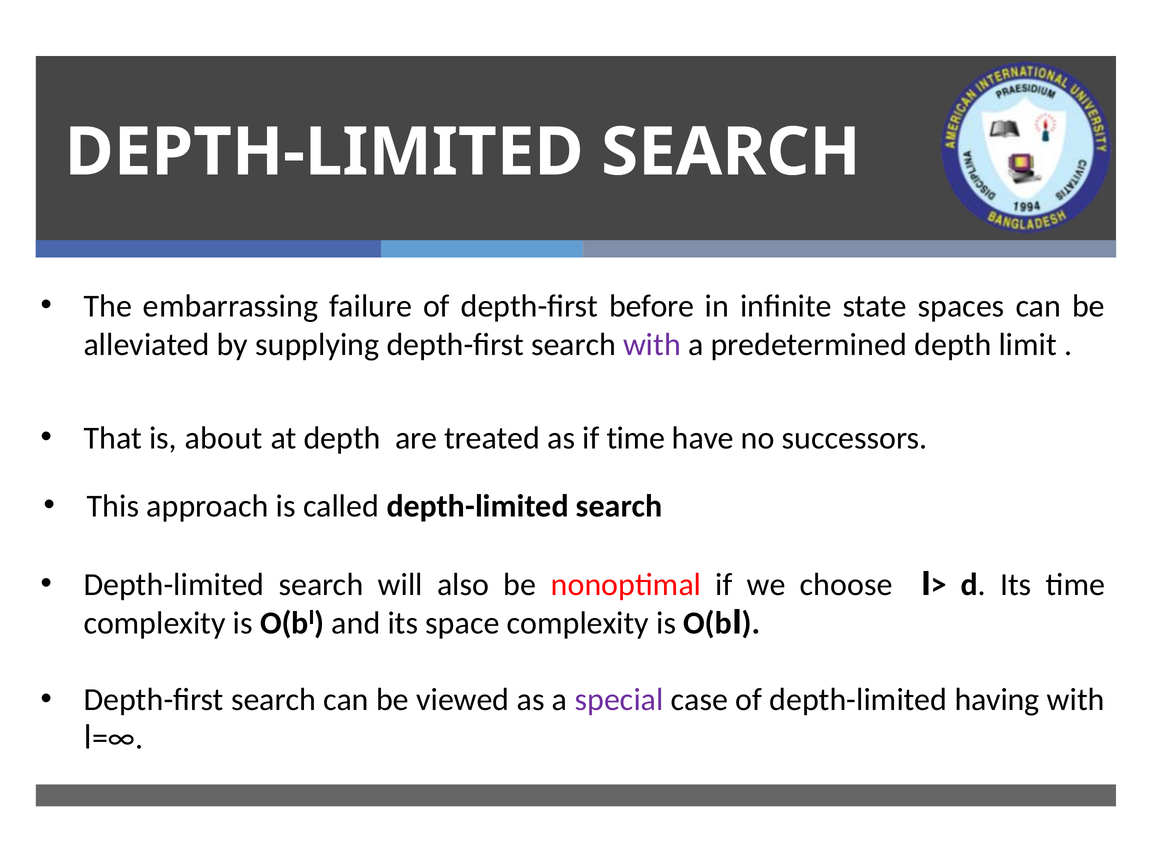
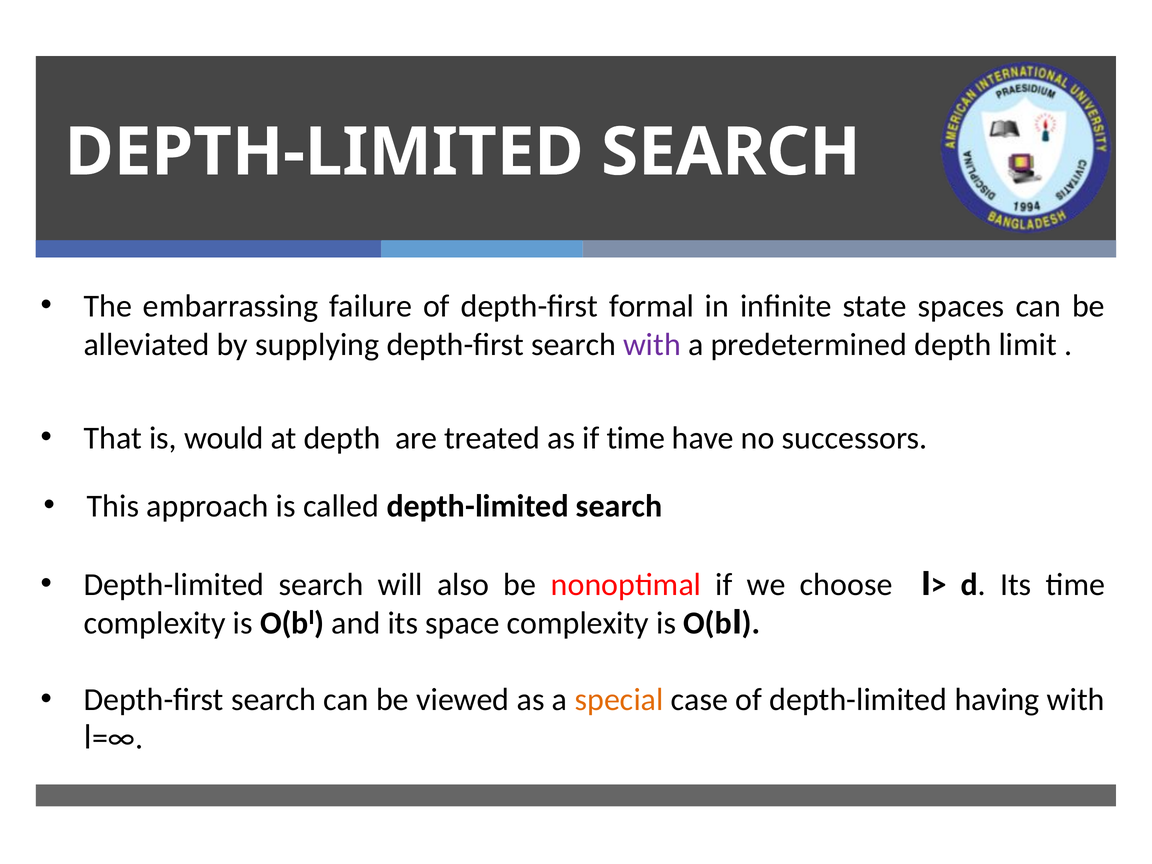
before: before -> formal (651, 306)
about: about -> would (224, 438)
special colour: purple -> orange (619, 700)
